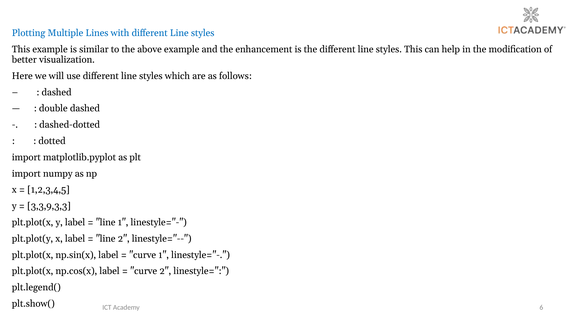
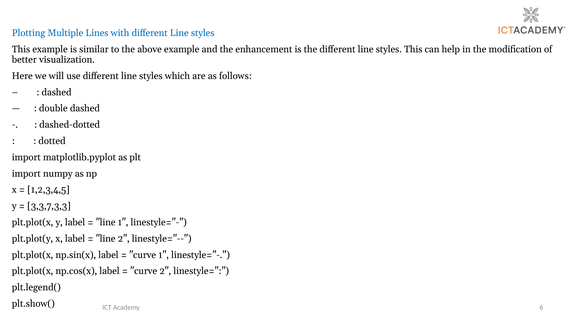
3,3,9,3,3: 3,3,9,3,3 -> 3,3,7,3,3 (49, 206)
